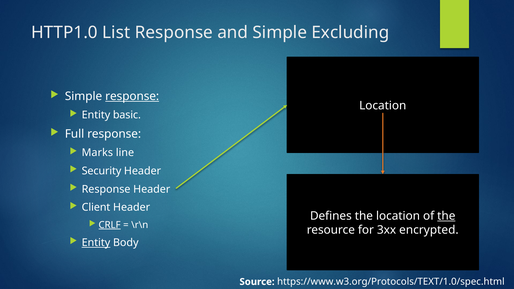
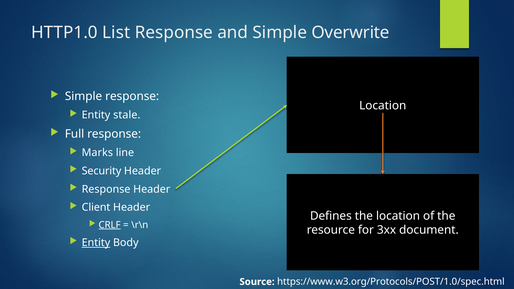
Excluding: Excluding -> Overwrite (351, 33)
response underline: present -> none (132, 96)
basic: basic -> stale (127, 115)
the underline: present -> none (446, 216)
encrypted: encrypted -> document (429, 230)
https://www.w3.org/Protocols/TEXT/1.0/spec.html: https://www.w3.org/Protocols/TEXT/1.0/spec.html -> https://www.w3.org/Protocols/POST/1.0/spec.html (391, 282)
